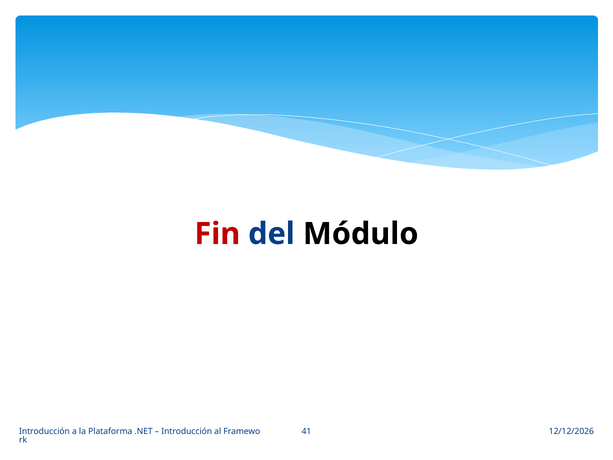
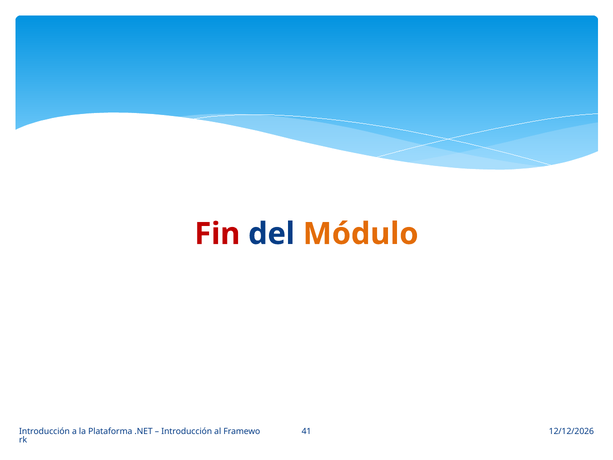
Módulo colour: black -> orange (361, 234)
